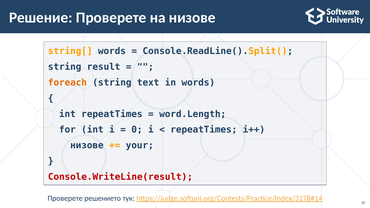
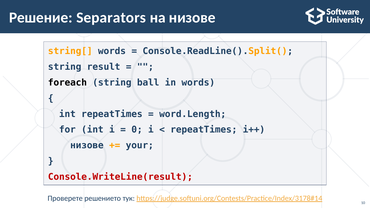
Решение Проверете: Проверете -> Separators (111, 18)
foreach colour: orange -> black (67, 83)
text: text -> ball (148, 83)
